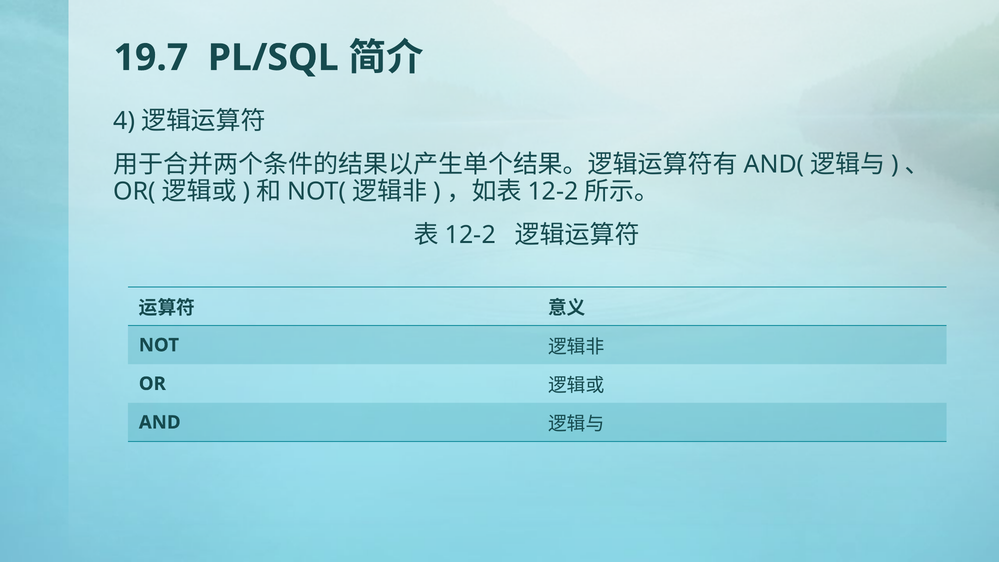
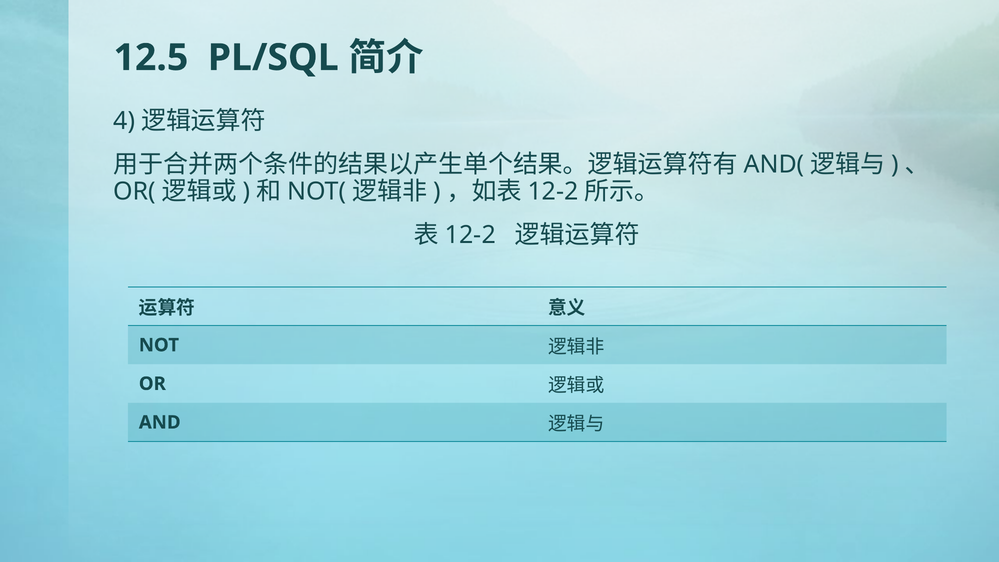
19.7: 19.7 -> 12.5 (151, 58)
